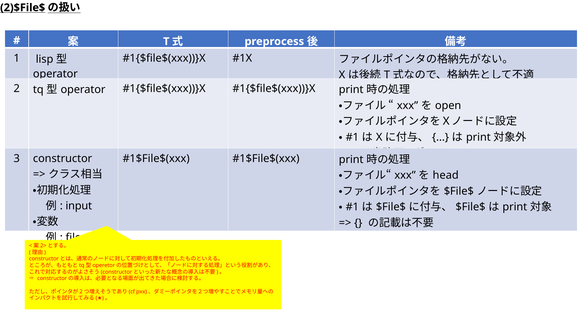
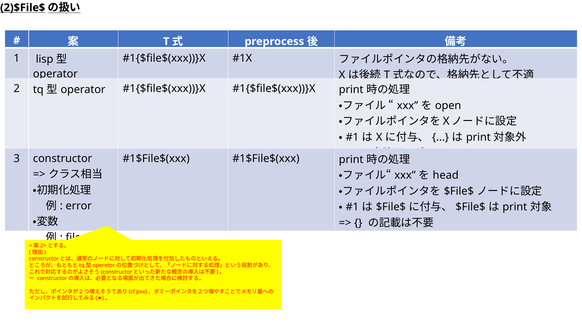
input: input -> error (79, 206)
